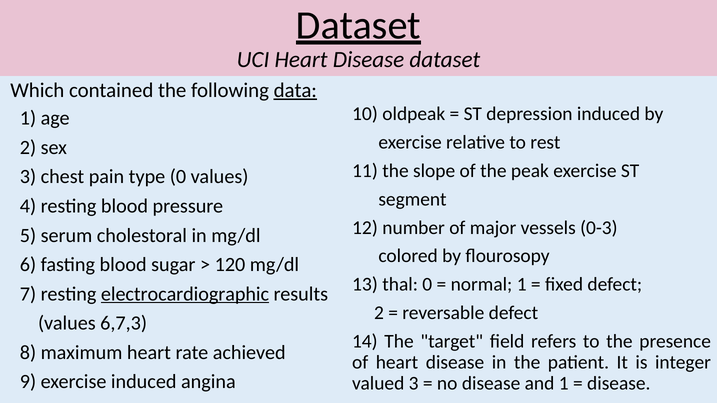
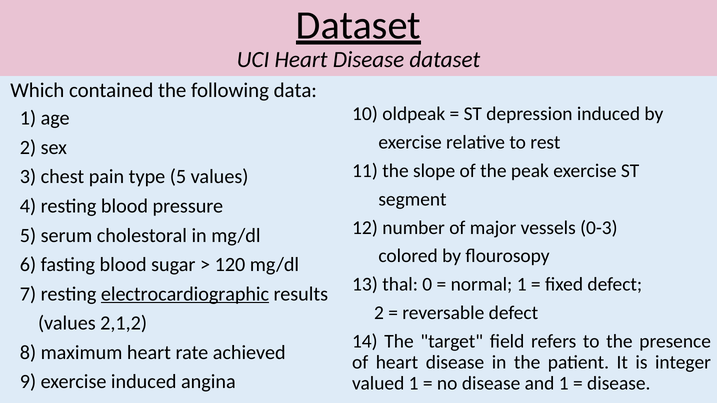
data underline: present -> none (295, 90)
type 0: 0 -> 5 (178, 177)
6,7,3: 6,7,3 -> 2,1,2 (124, 323)
valued 3: 3 -> 1 (414, 383)
